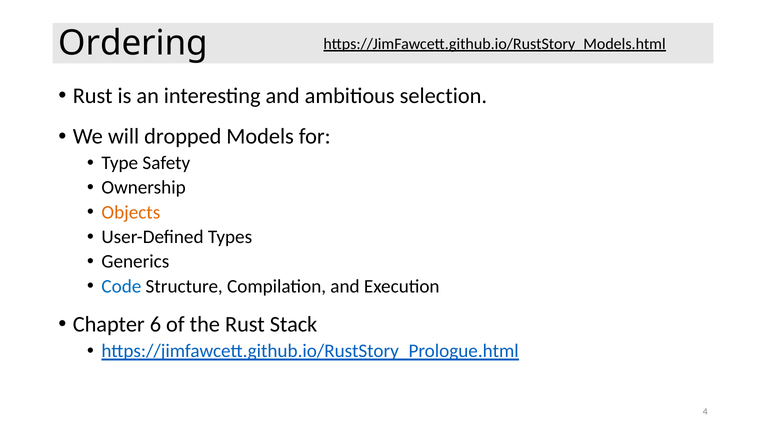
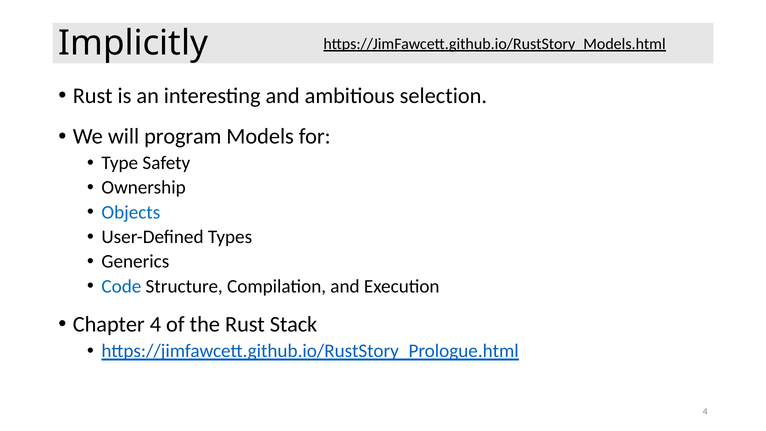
Ordering: Ordering -> Implicitly (133, 43)
dropped: dropped -> program (183, 137)
Objects colour: orange -> blue (131, 212)
Chapter 6: 6 -> 4 (155, 324)
